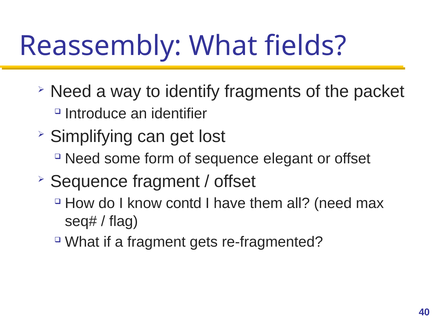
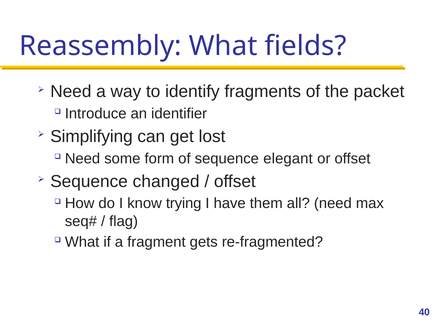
Sequence fragment: fragment -> changed (166, 181)
contd: contd -> trying (184, 203)
